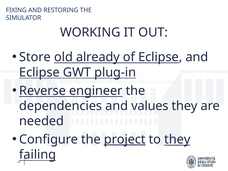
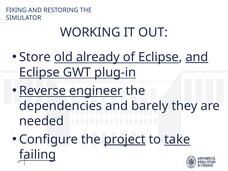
and underline: none -> present (197, 57)
values: values -> barely (150, 106)
to they: they -> take (177, 139)
